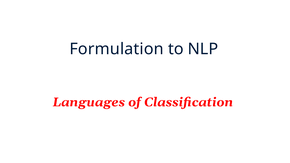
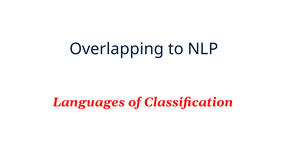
Formulation: Formulation -> Overlapping (117, 49)
